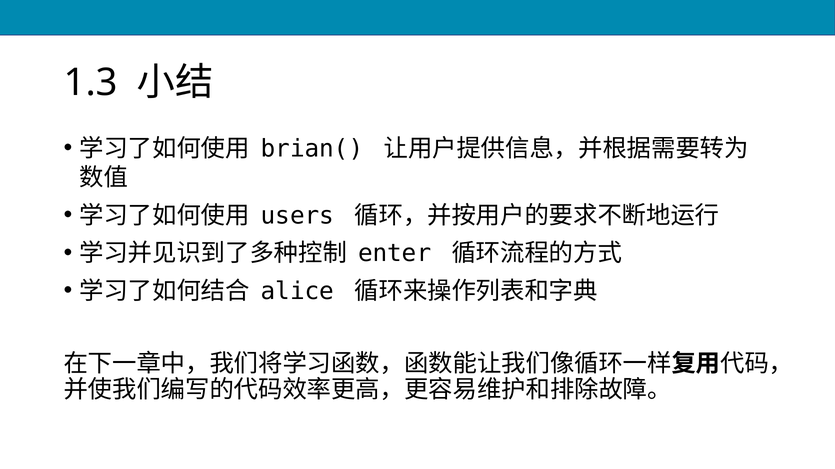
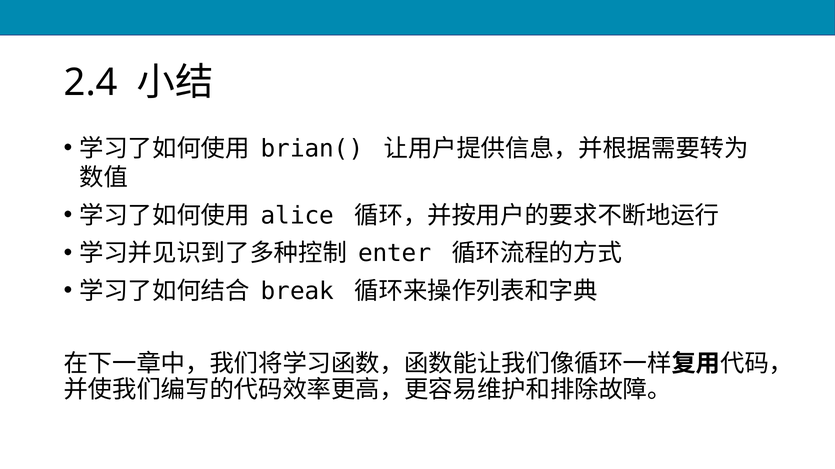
1.3: 1.3 -> 2.4 (91, 83)
users: users -> alice (297, 216)
alice: alice -> break (297, 292)
